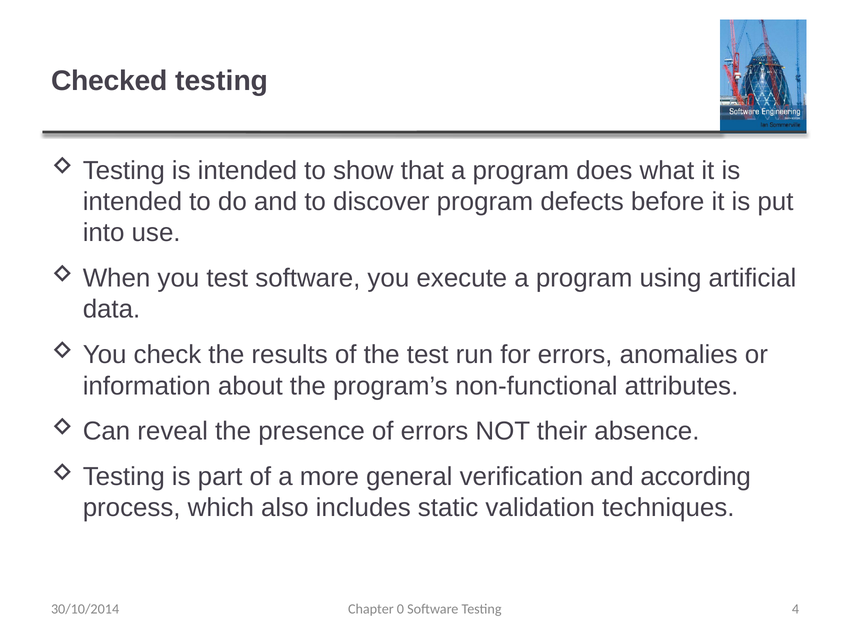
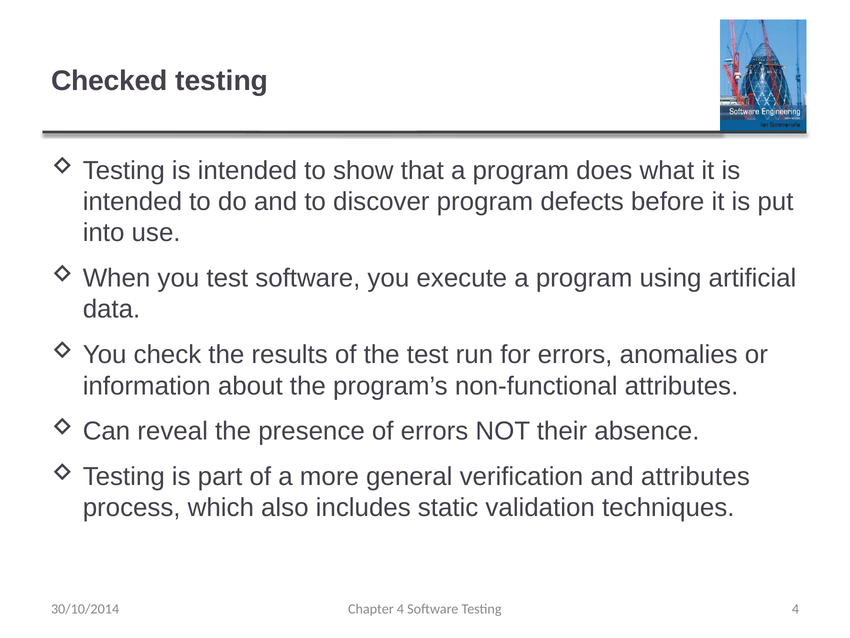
and according: according -> attributes (695, 476)
Chapter 0: 0 -> 4 (400, 609)
